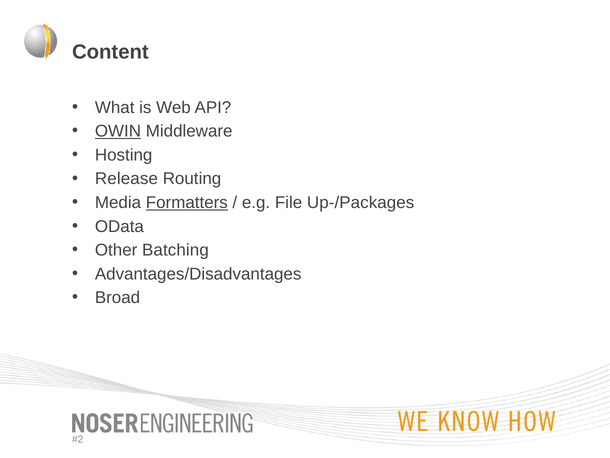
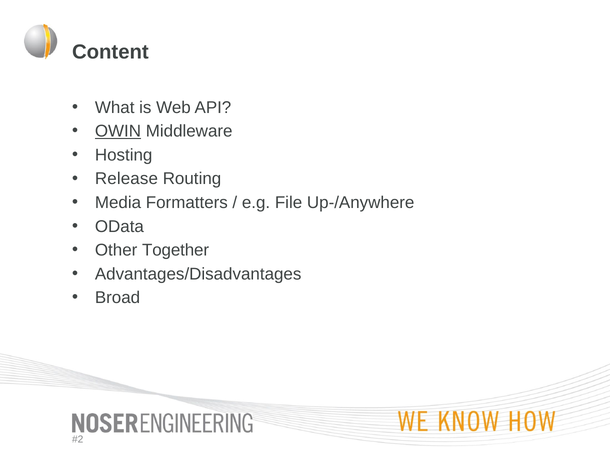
Formatters underline: present -> none (187, 202)
Up-/Packages: Up-/Packages -> Up-/Anywhere (361, 202)
Batching: Batching -> Together (176, 250)
